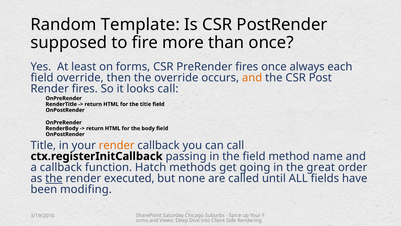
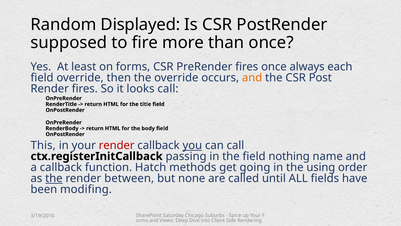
Template: Template -> Displayed (140, 25)
Title: Title -> This (43, 145)
render colour: orange -> red (117, 145)
you underline: none -> present (192, 145)
method: method -> nothing (289, 156)
great: great -> using (321, 167)
executed: executed -> between (129, 178)
